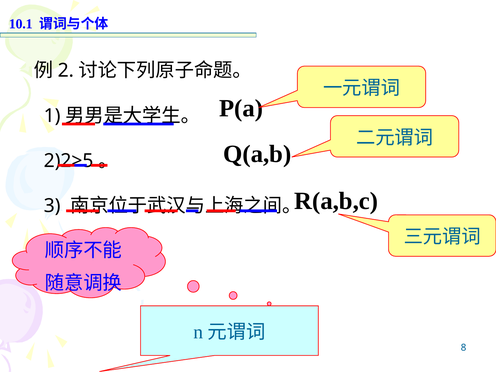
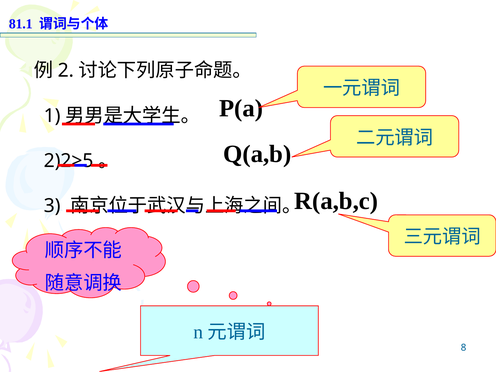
10.1: 10.1 -> 81.1 (21, 24)
